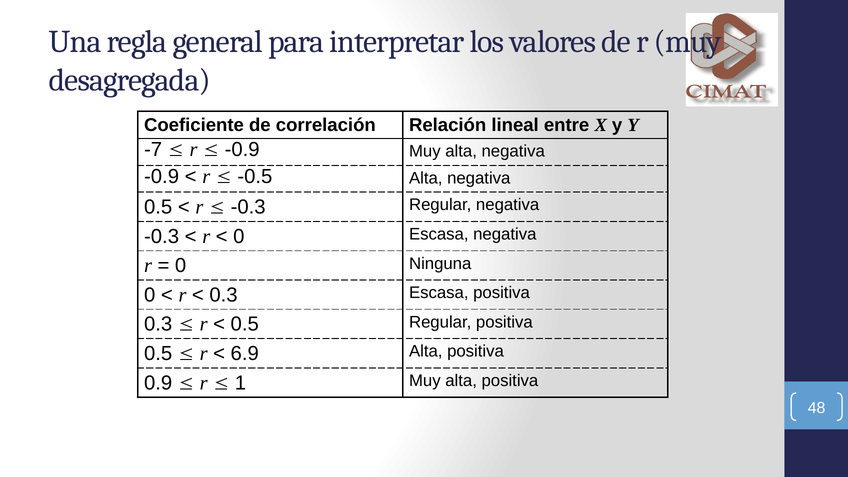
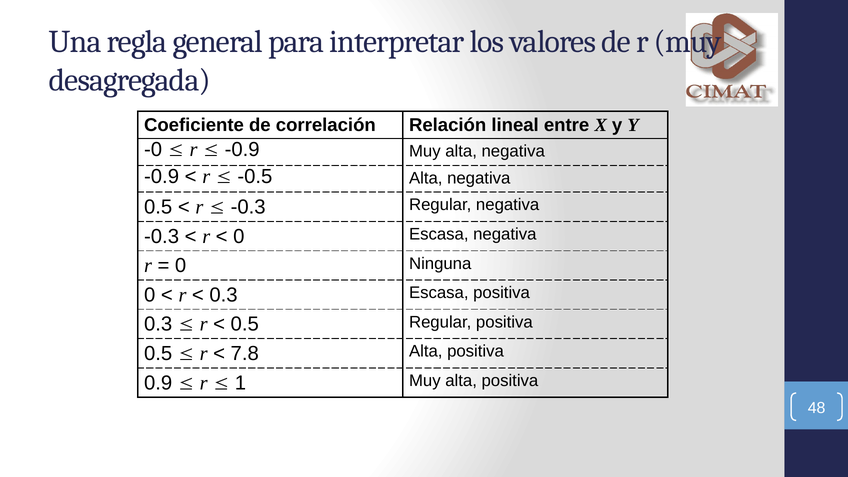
-7: -7 -> -0 (153, 150)
6.9: 6.9 -> 7.8 (245, 354)
